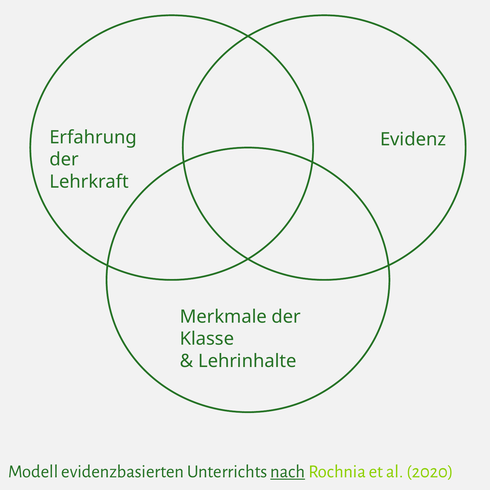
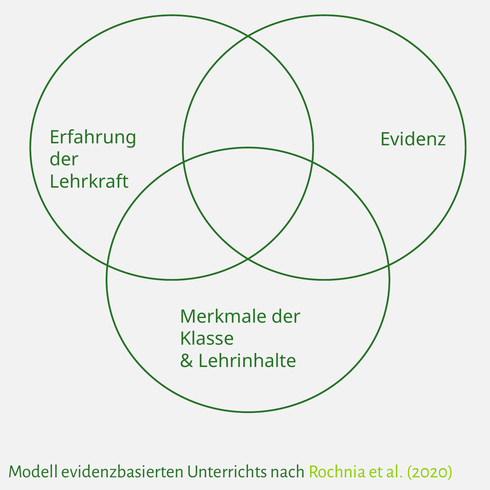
nach underline: present -> none (288, 471)
